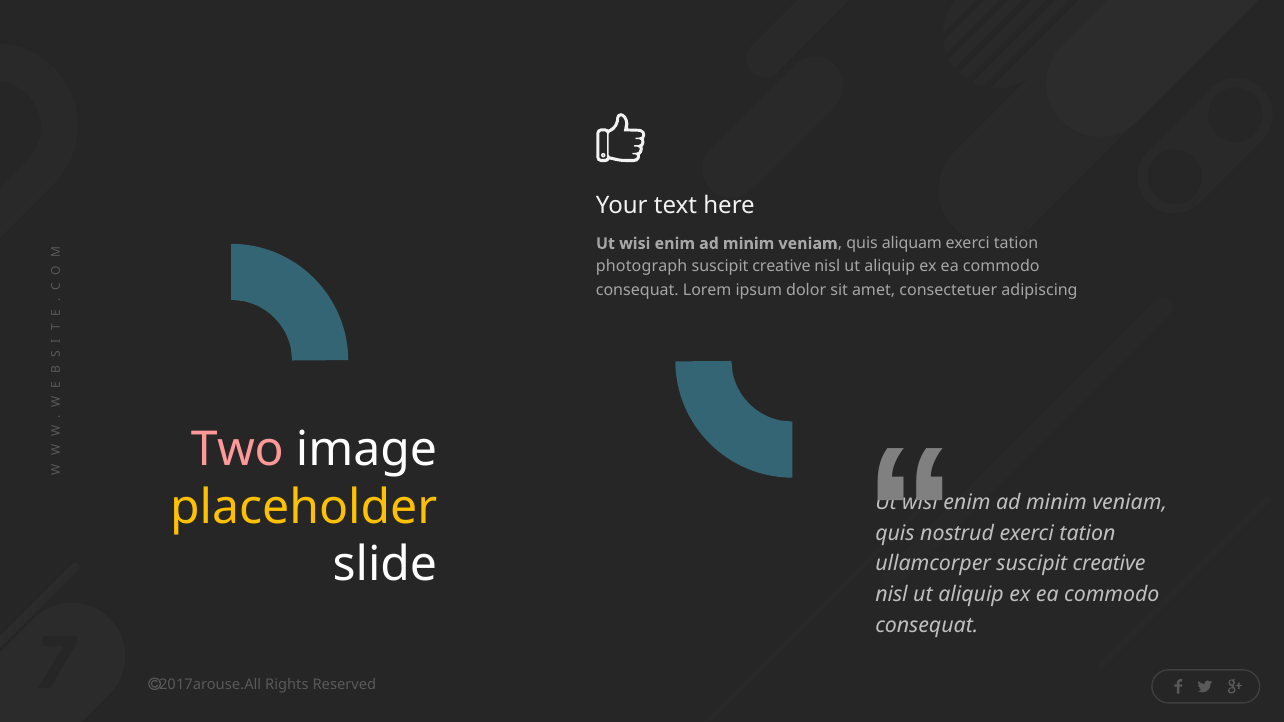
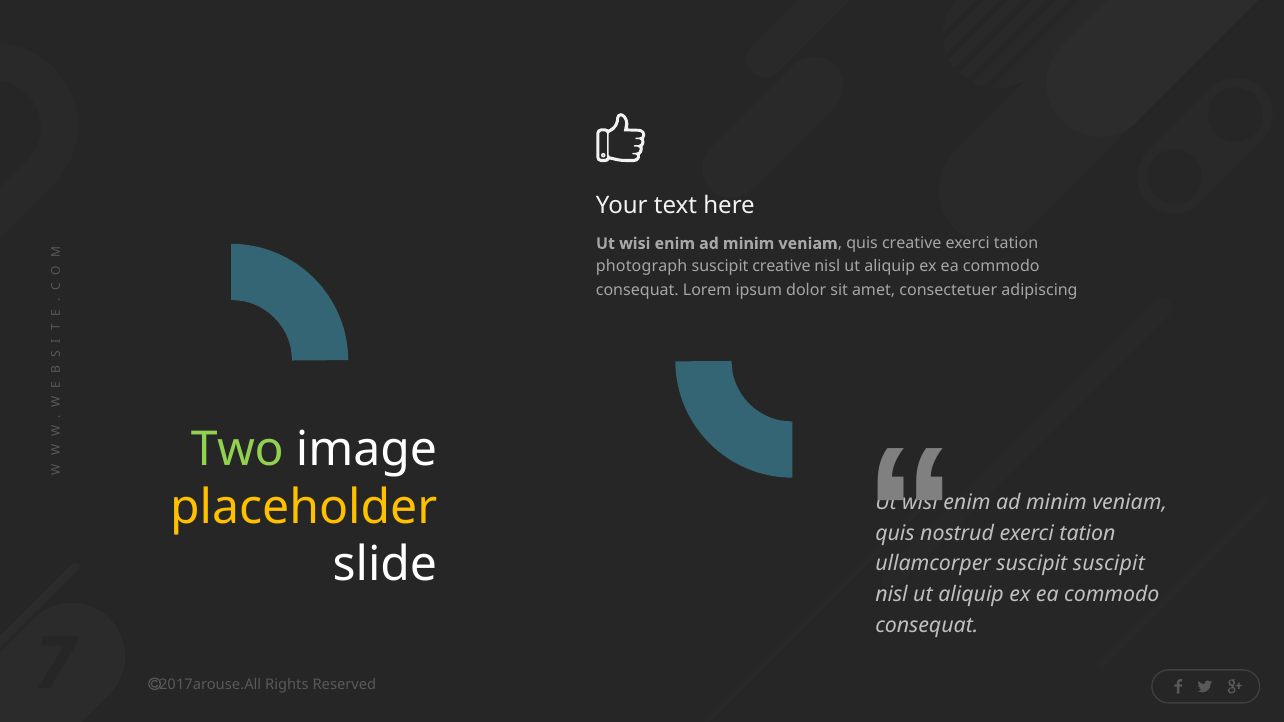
quis aliquam: aliquam -> creative (912, 244)
Two colour: pink -> light green (237, 450)
creative: creative -> suscipit (1109, 564)
